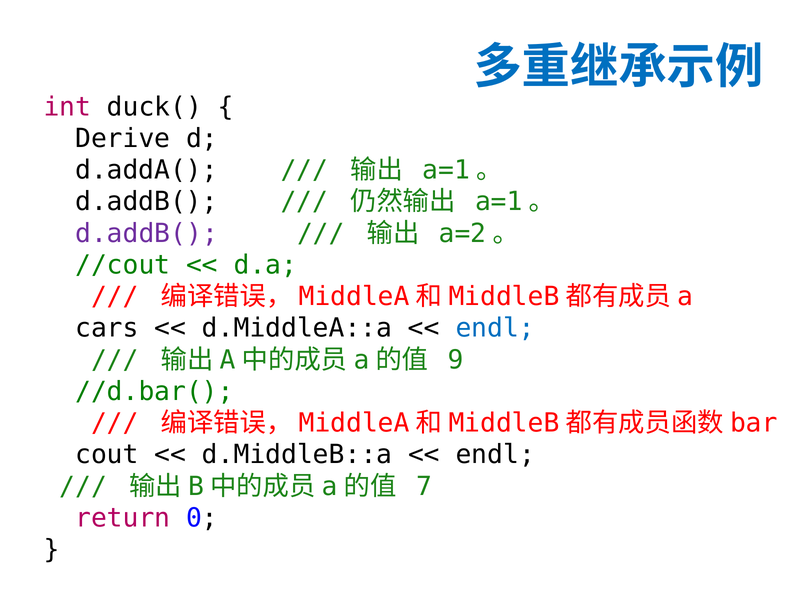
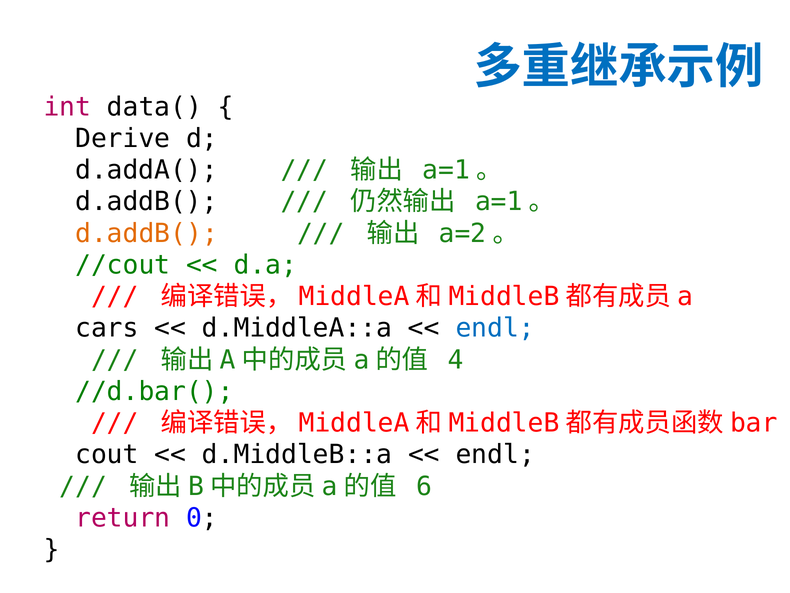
duck(: duck( -> data( (154, 107)
d.addB( colour: purple -> orange (147, 233)
9: 9 -> 4 (456, 360)
7: 7 -> 6 (424, 486)
